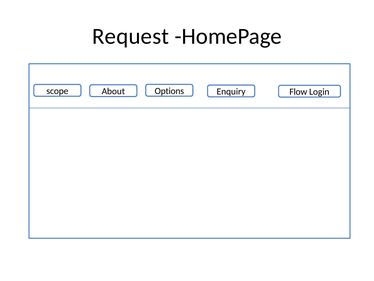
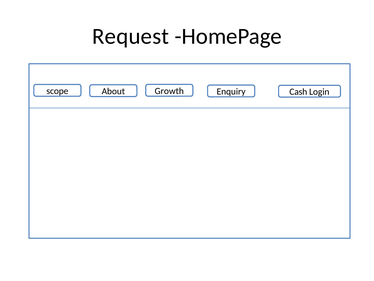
Options: Options -> Growth (169, 91)
Flow: Flow -> Cash (298, 92)
